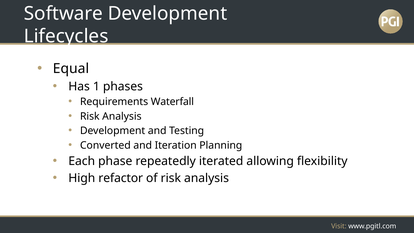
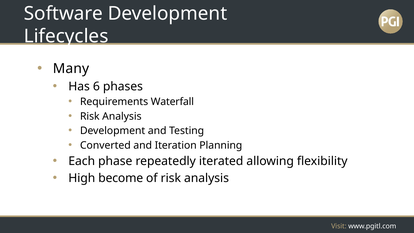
Equal: Equal -> Many (71, 69)
1: 1 -> 6 (96, 86)
refactor: refactor -> become (121, 178)
